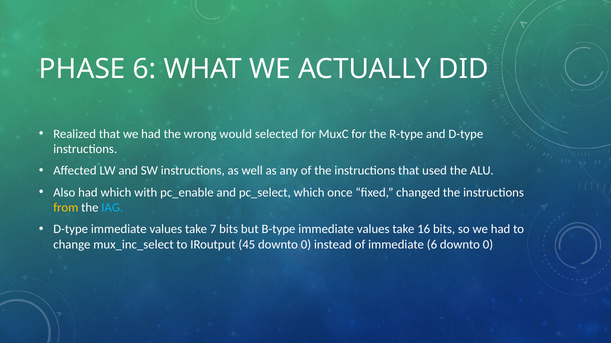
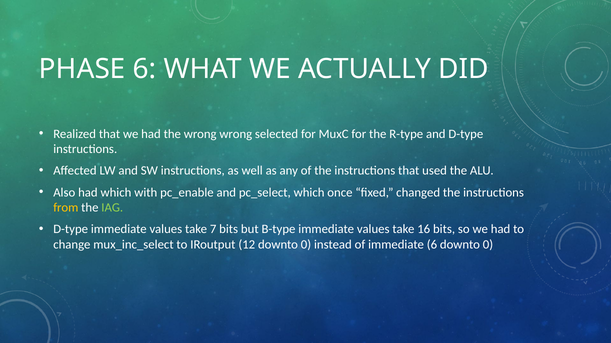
wrong would: would -> wrong (236, 134)
IAG colour: light blue -> light green (112, 208)
45: 45 -> 12 (247, 245)
